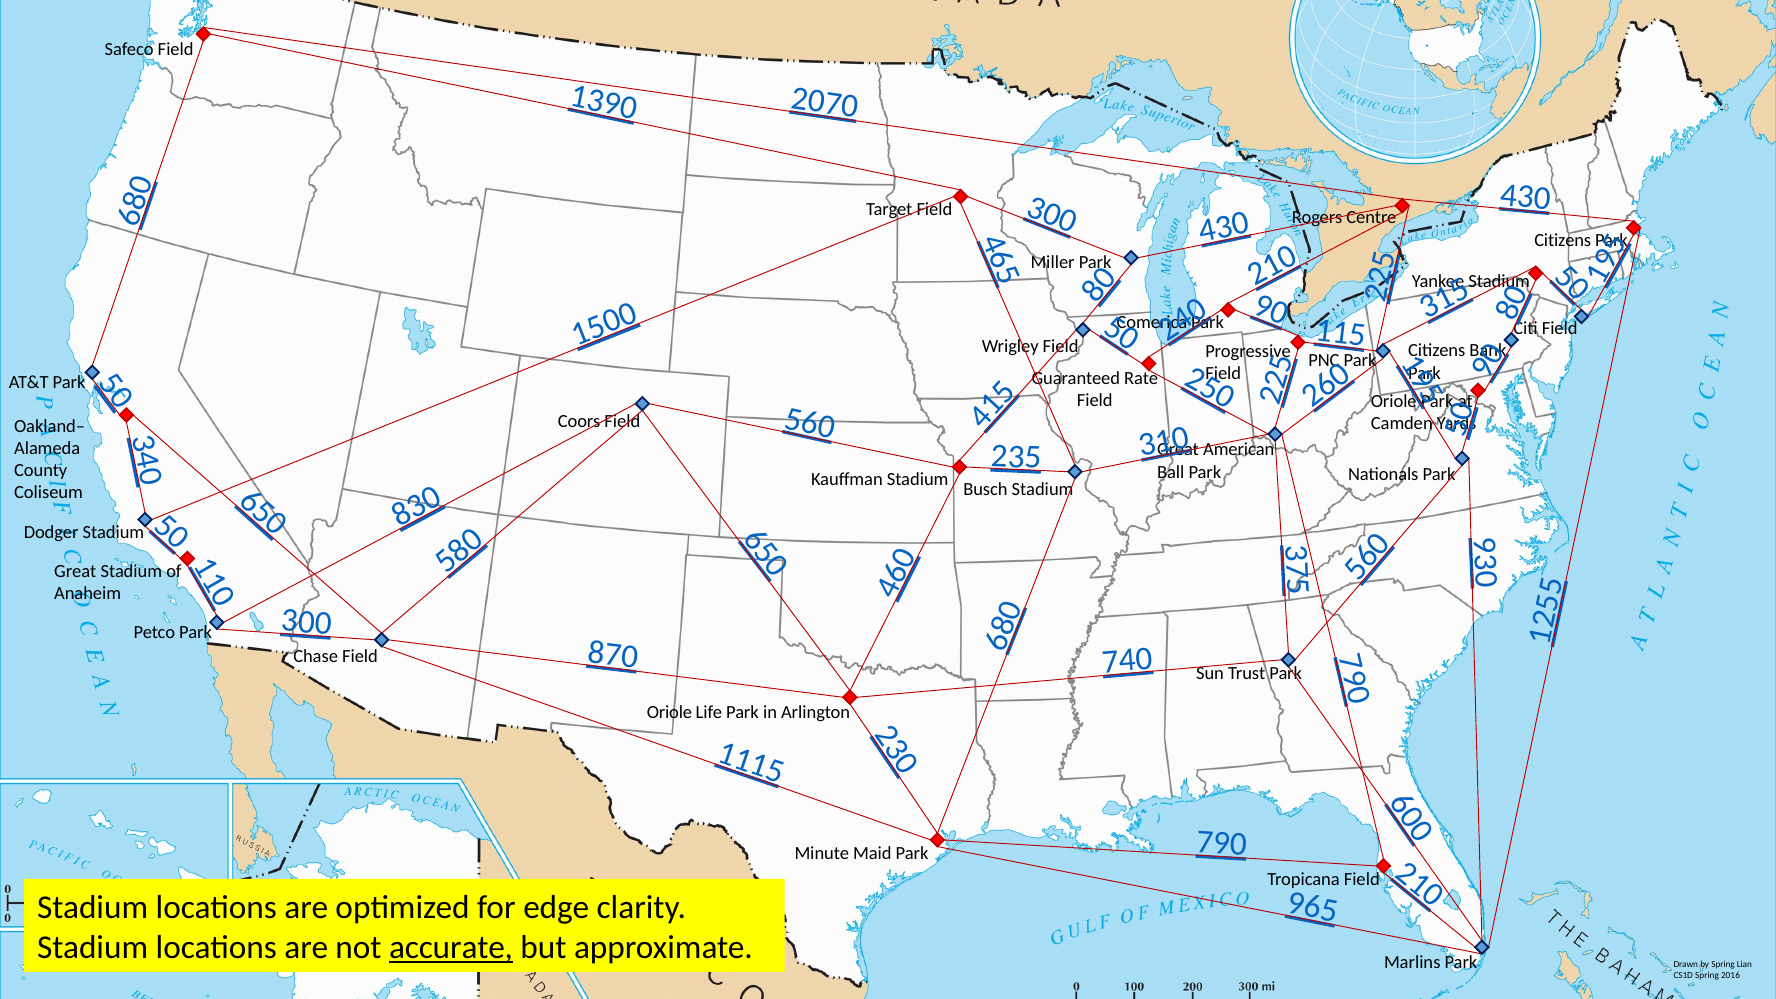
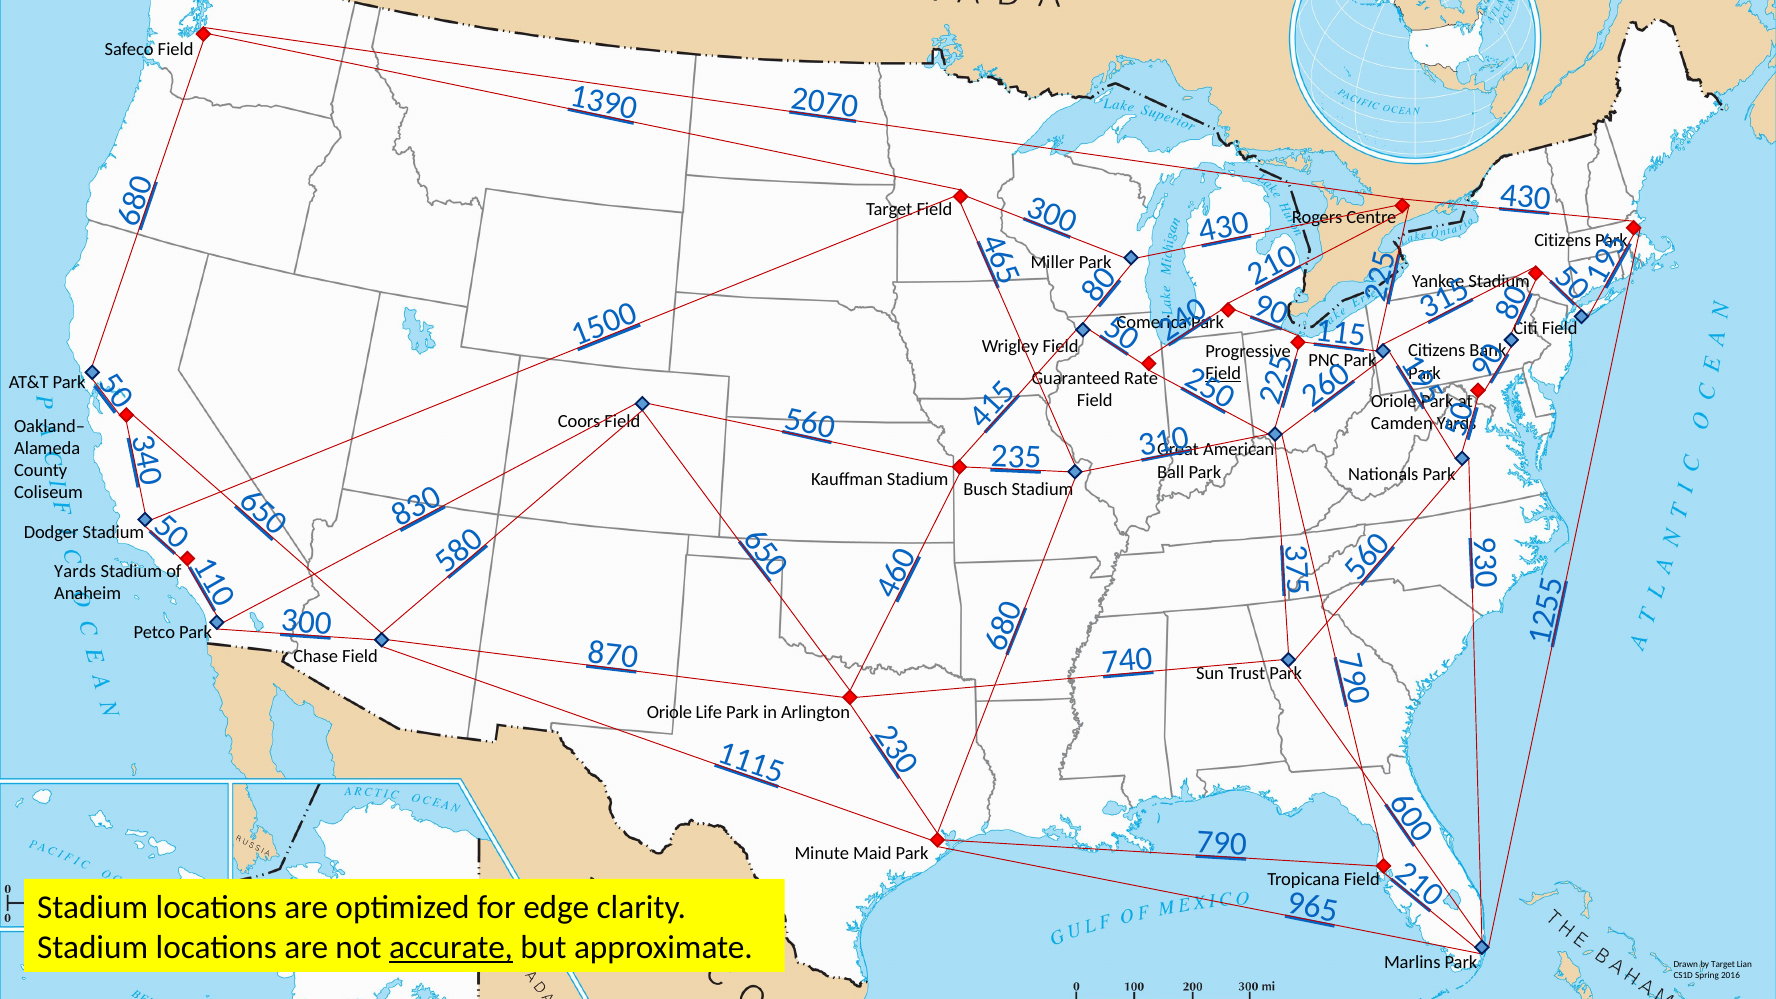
Field underline: none -> present (1223, 373)
Great: Great -> Yards (75, 571)
by Spring: Spring -> Target (1723, 965)
